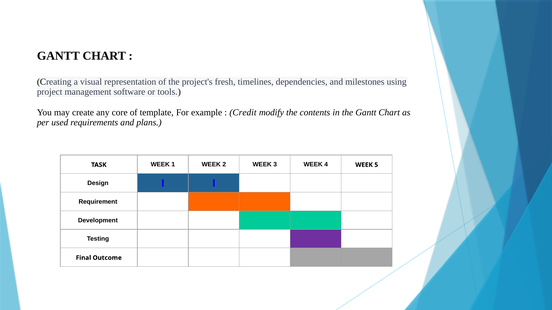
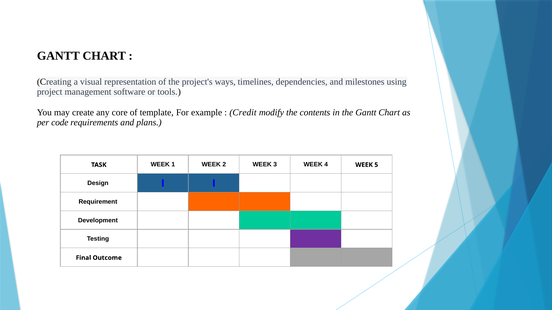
fresh: fresh -> ways (225, 82)
used: used -> code (60, 123)
